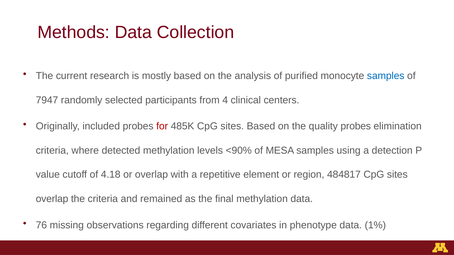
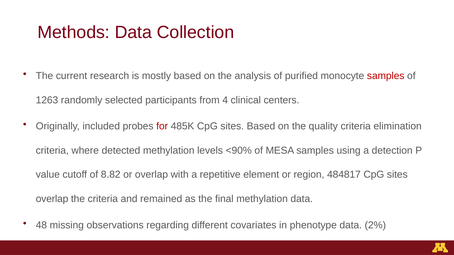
samples colour: blue -> red (386, 76)
7947: 7947 -> 1263 (47, 100)
quality probes: probes -> criteria (356, 127)
4.18: 4.18 -> 8.82 (111, 175)
76: 76 -> 48 (41, 225)
1%: 1% -> 2% (375, 225)
